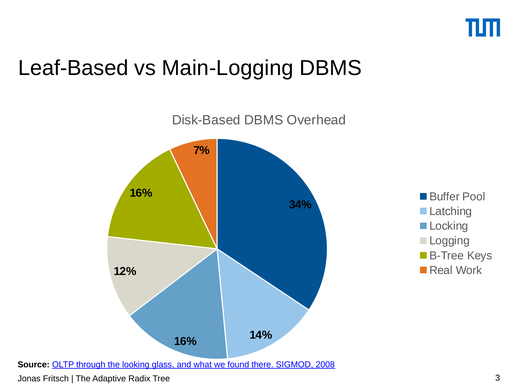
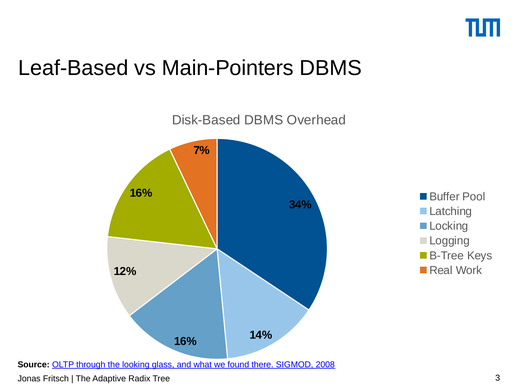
Main-Logging: Main-Logging -> Main-Pointers (228, 68)
